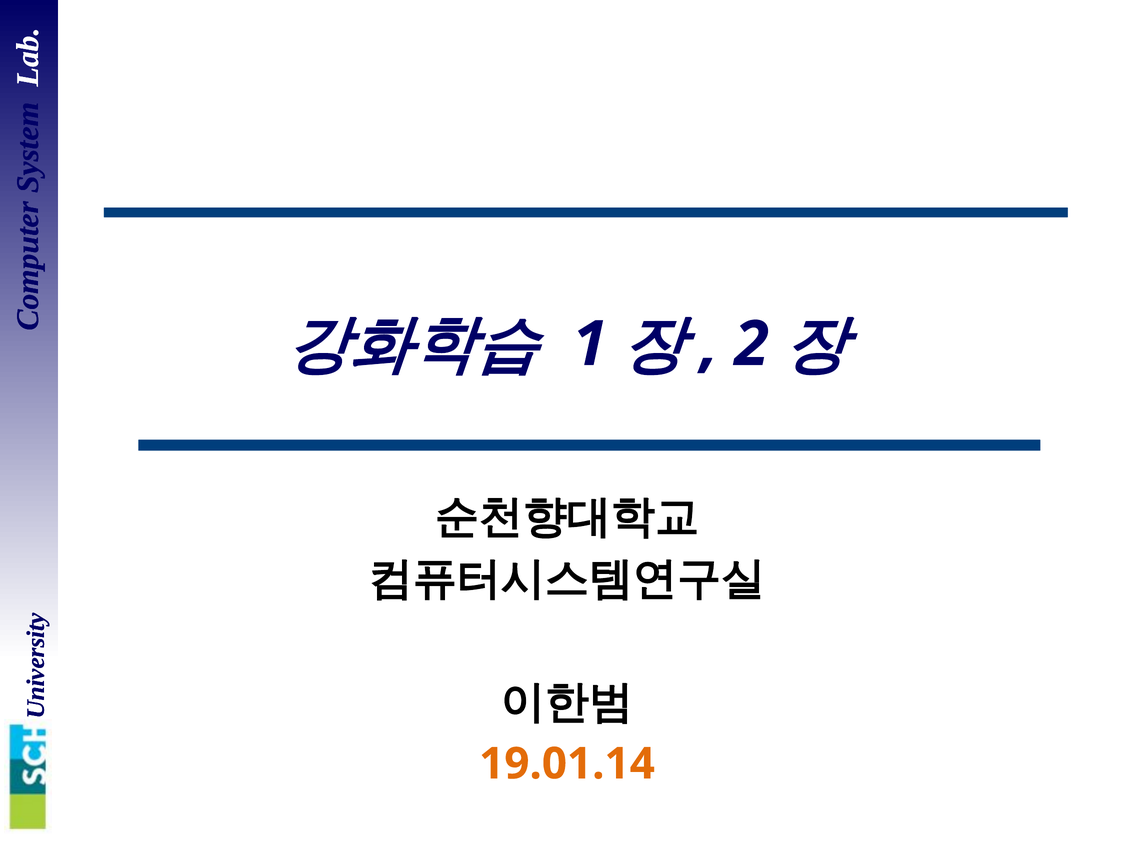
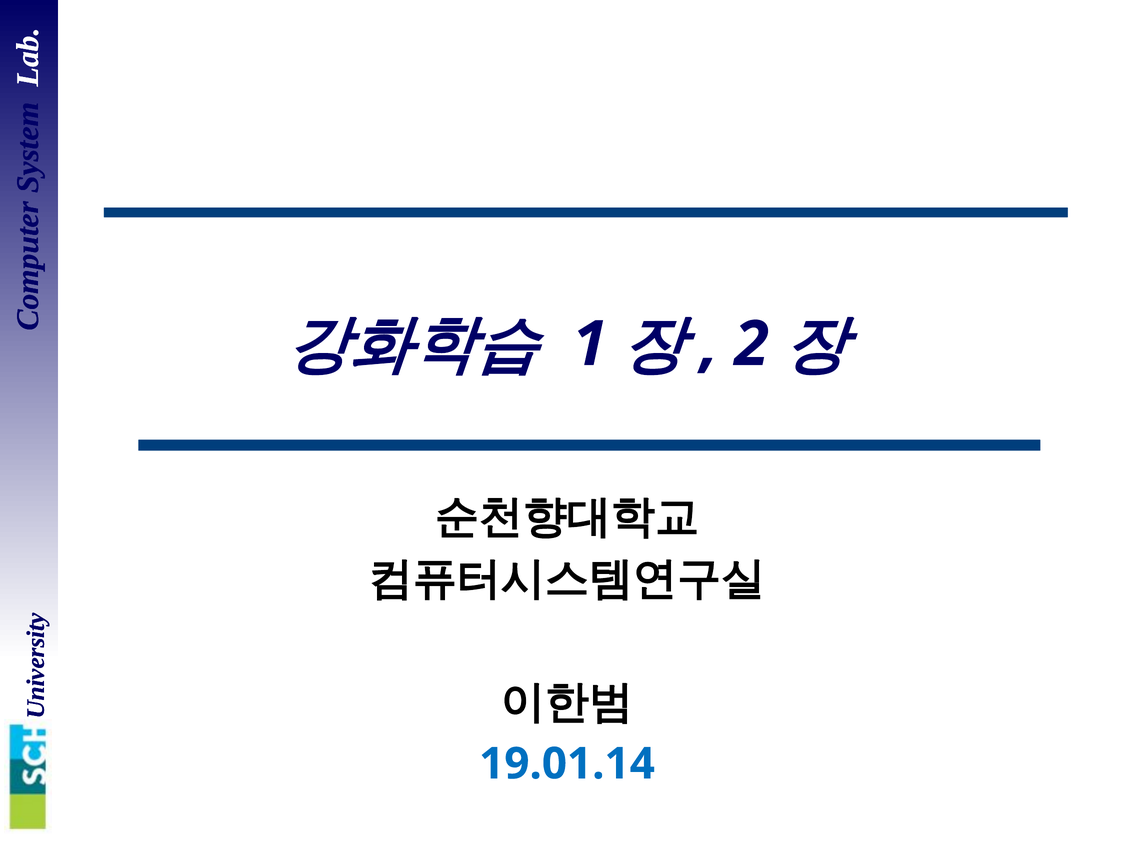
19.01.14 colour: orange -> blue (567, 764)
